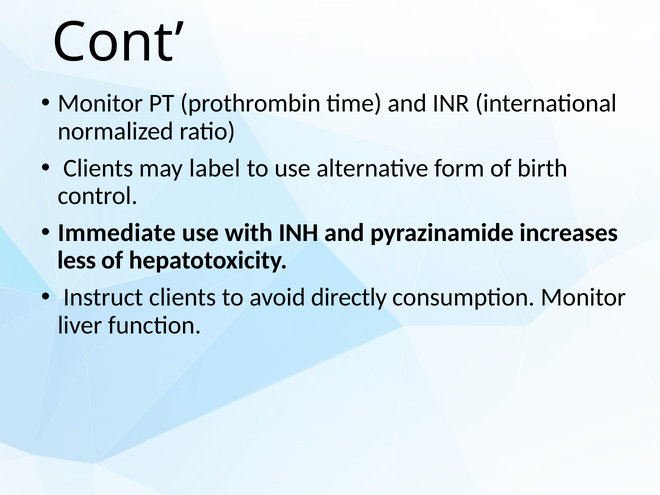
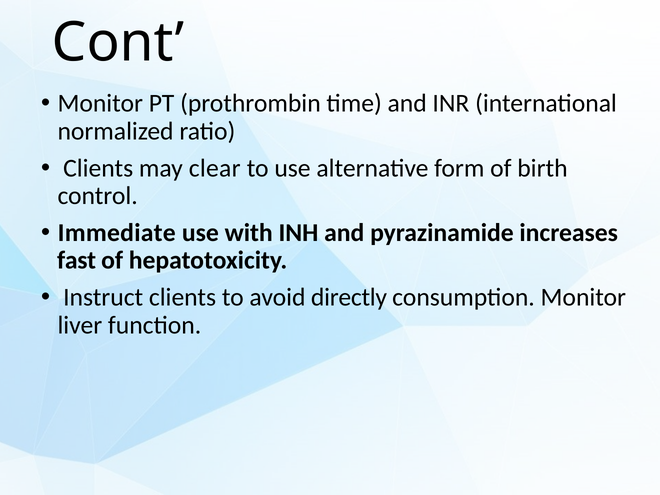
label: label -> clear (215, 168)
less: less -> fast (77, 260)
